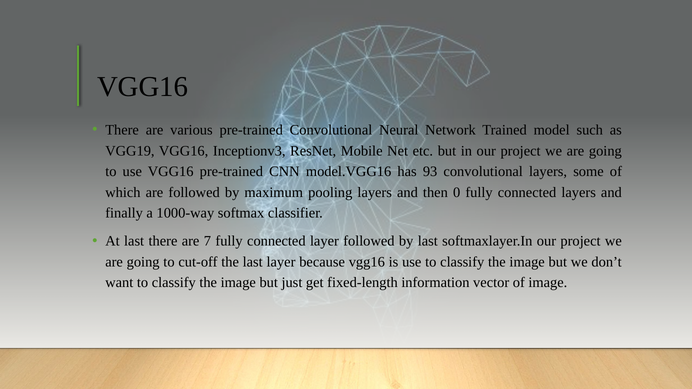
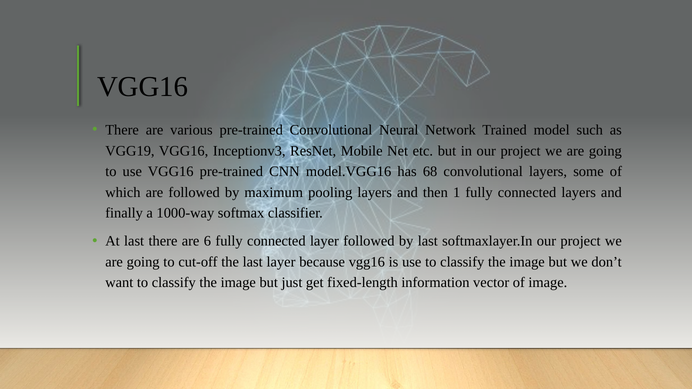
93: 93 -> 68 (430, 172)
0: 0 -> 1 (457, 192)
7: 7 -> 6 (207, 241)
